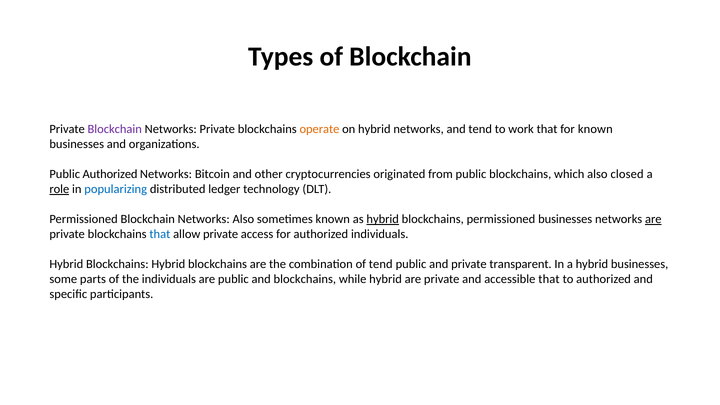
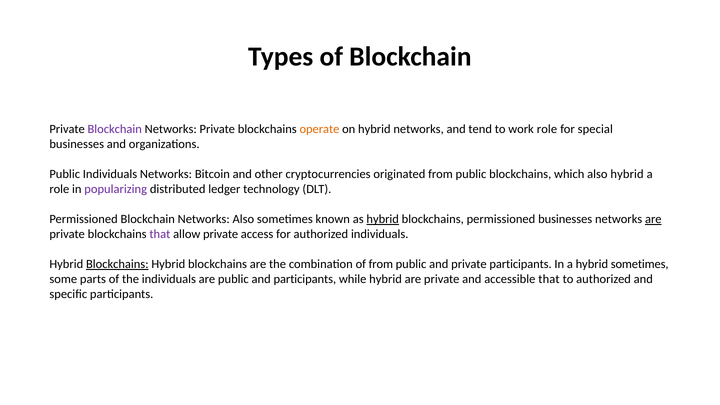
work that: that -> role (547, 129)
for known: known -> special (595, 129)
Public Authorized: Authorized -> Individuals (110, 174)
also closed: closed -> hybrid (627, 174)
role underline: present -> none (59, 189)
popularizing colour: blue -> purple (116, 189)
that colour: blue -> purple (160, 234)
Blockchains underline: none -> present (117, 264)
of tend: tend -> from (381, 264)
private transparent: transparent -> participants (521, 264)
hybrid businesses: businesses -> sometimes (640, 264)
and blockchains: blockchains -> participants (305, 279)
